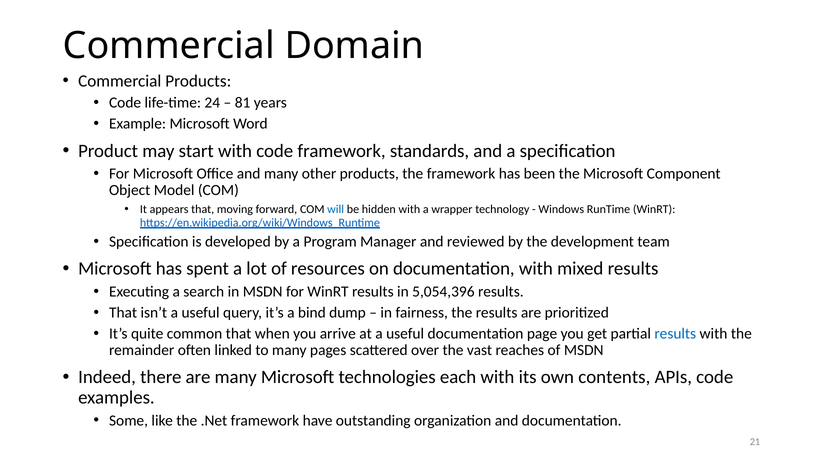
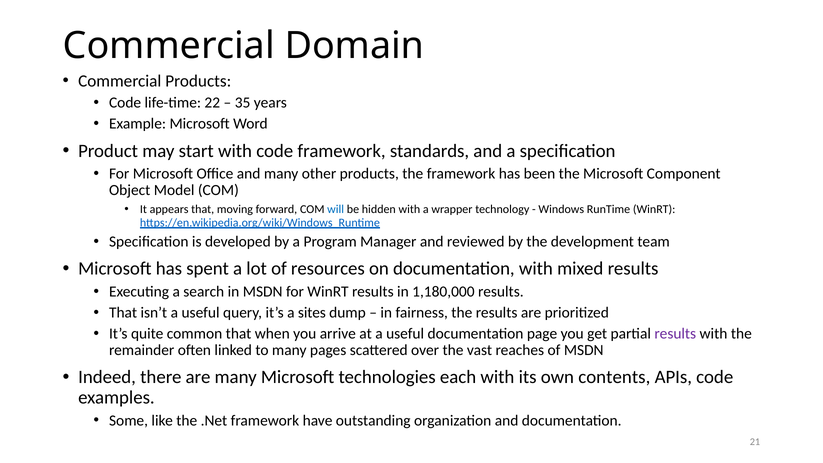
24: 24 -> 22 (212, 103)
81: 81 -> 35 (243, 103)
5,054,396: 5,054,396 -> 1,180,000 (443, 292)
bind: bind -> sites (312, 312)
results colour: blue -> purple (675, 333)
